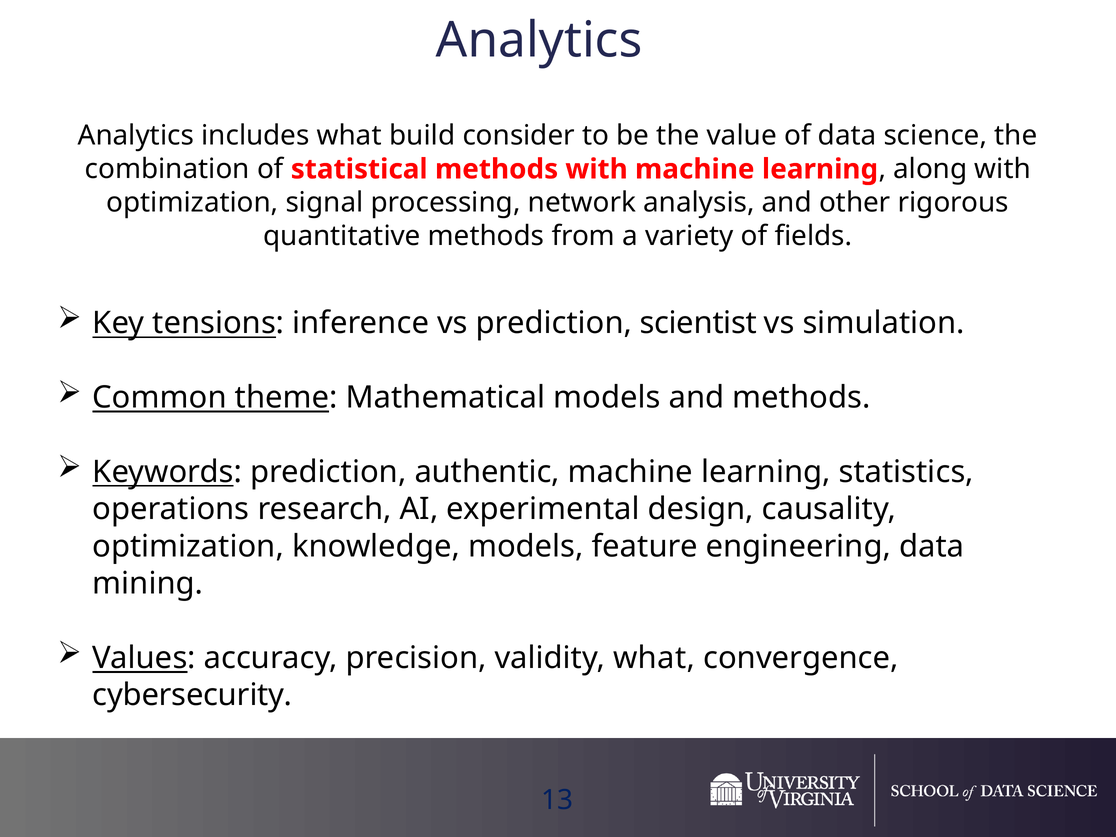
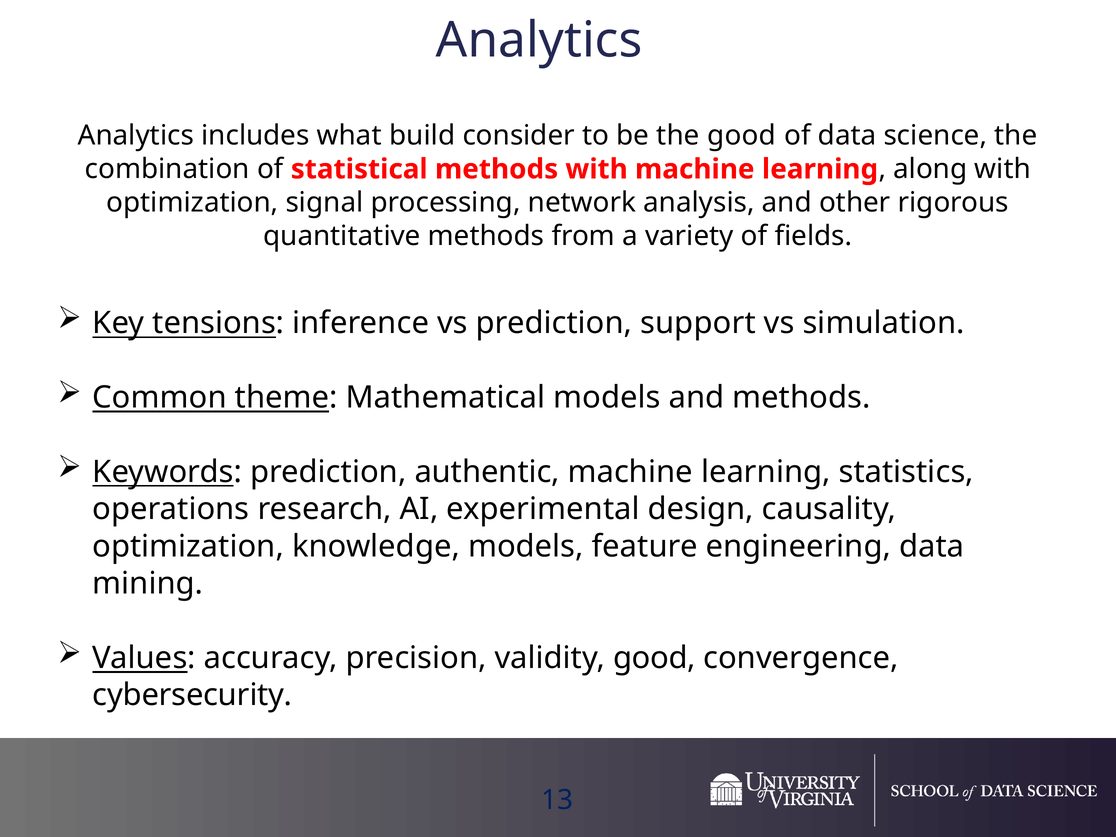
the value: value -> good (742, 136)
scientist: scientist -> support (698, 323)
validity what: what -> good (654, 658)
